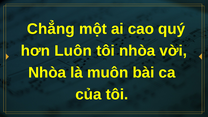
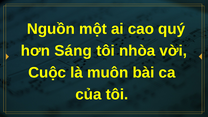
Chẳng: Chẳng -> Nguồn (51, 29)
Luôn: Luôn -> Sáng (73, 51)
Nhòa: Nhòa -> Cuộc (47, 73)
